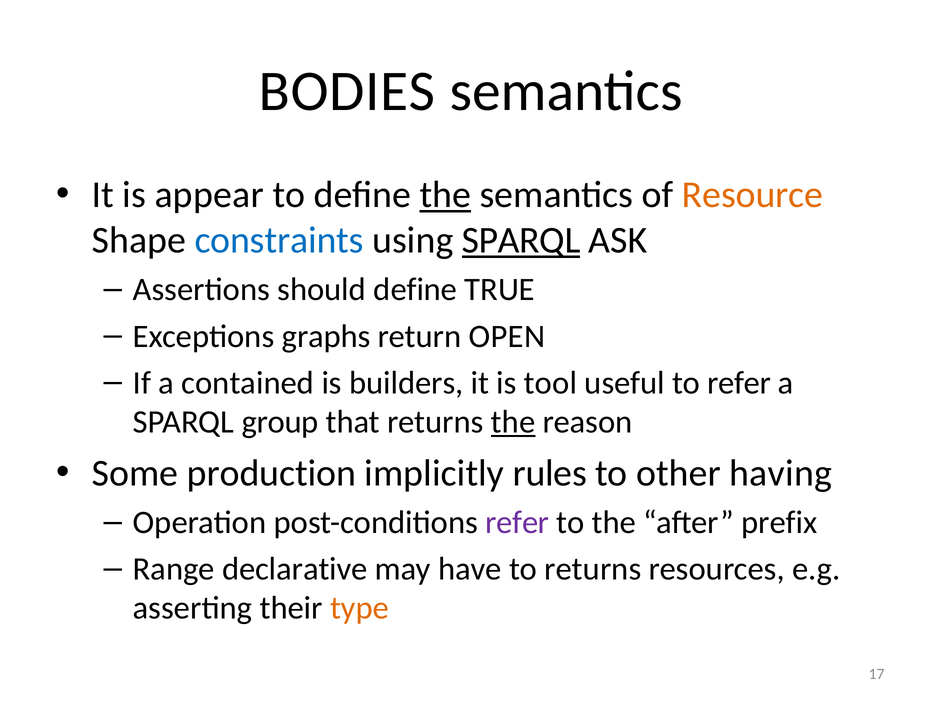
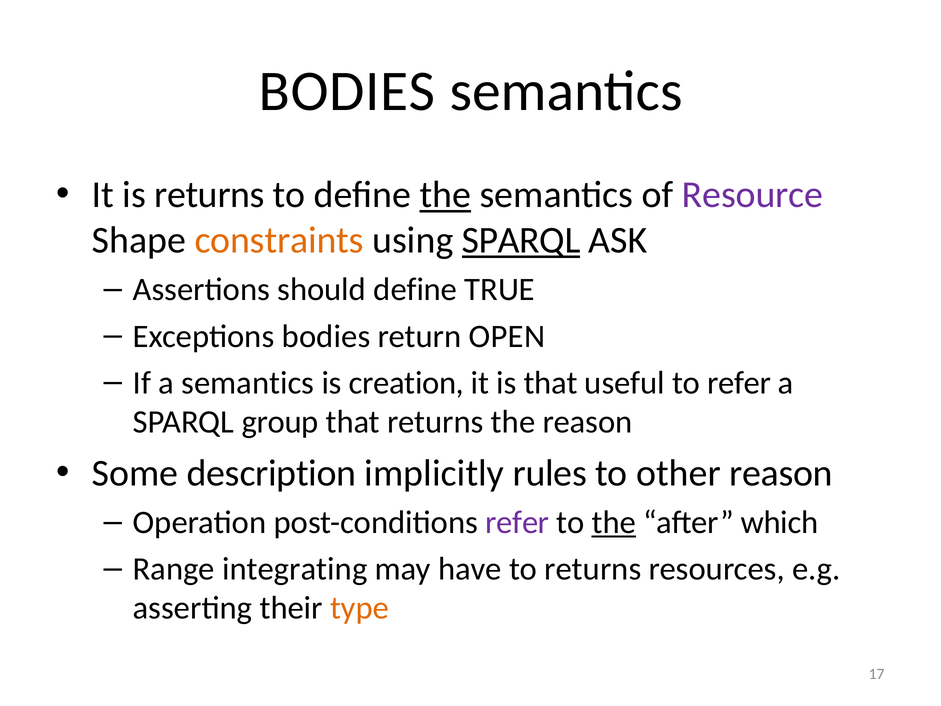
is appear: appear -> returns (210, 195)
Resource colour: orange -> purple (753, 195)
constraints colour: blue -> orange (279, 240)
Exceptions graphs: graphs -> bodies (326, 336)
a contained: contained -> semantics (248, 383)
builders: builders -> creation (406, 383)
is tool: tool -> that (551, 383)
the underline: present -> none (513, 422)
production: production -> description (272, 473)
other having: having -> reason (781, 473)
the underline: none -> present (614, 522)
prefix: prefix -> which (779, 522)
declarative: declarative -> integrating (295, 569)
